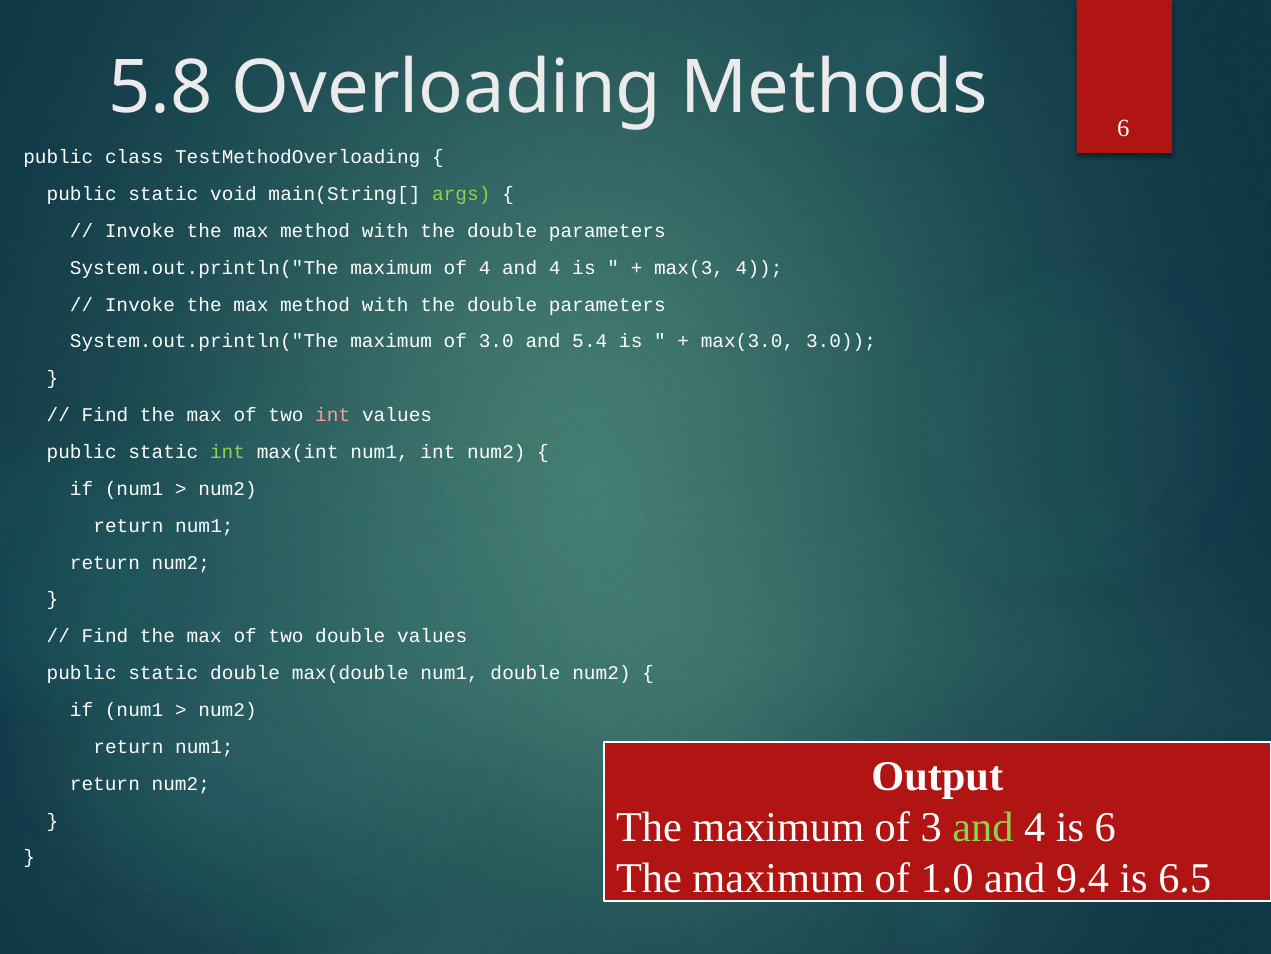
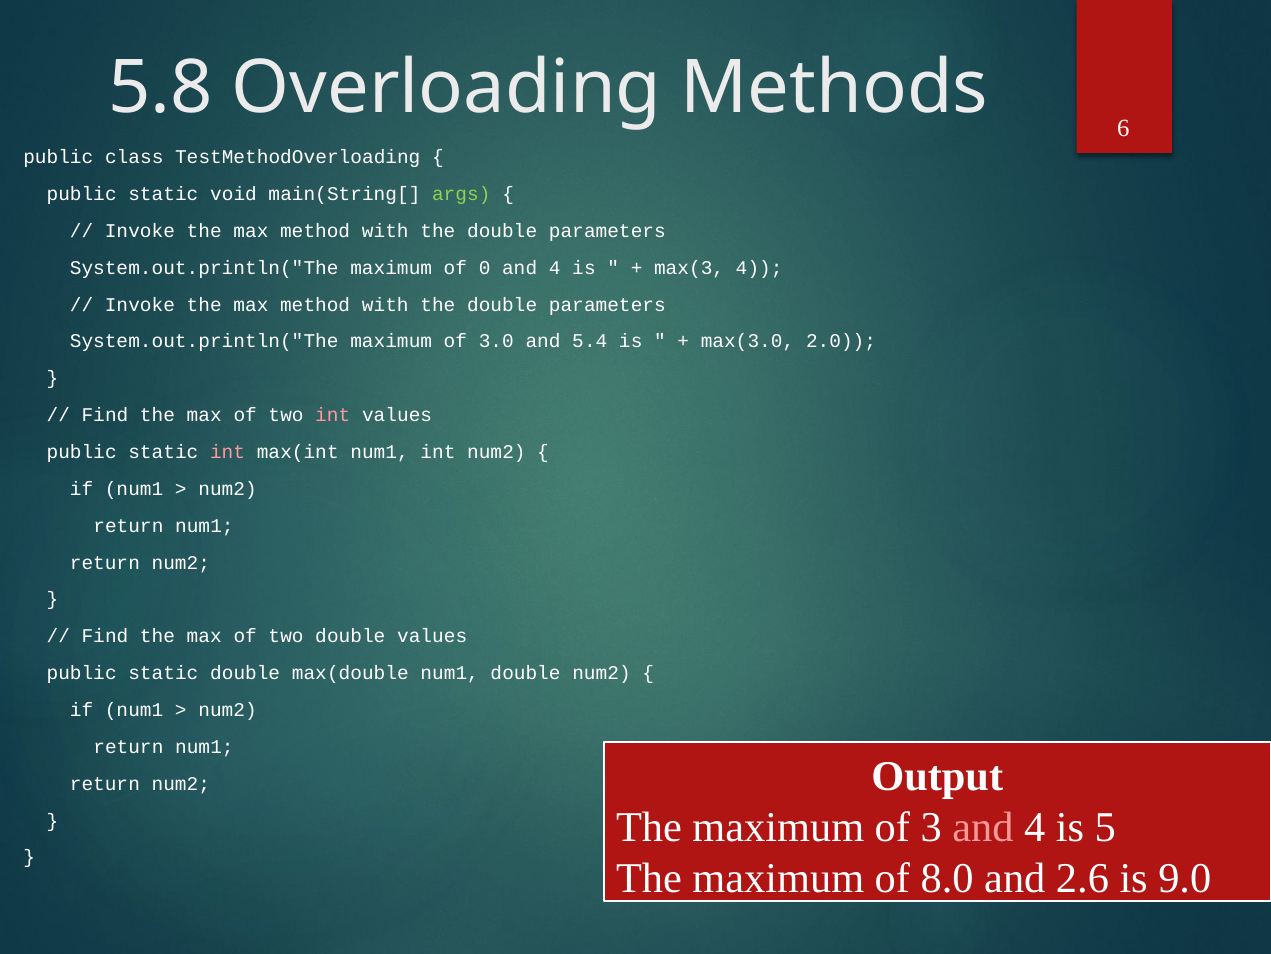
of 4: 4 -> 0 (485, 268)
max(3.0 3.0: 3.0 -> 2.0 (841, 341)
int colour: light green -> pink (228, 452)
and colour: light green -> pink (983, 827)
is 6: 6 -> 5 (1105, 827)
1.0: 1.0 -> 8.0 (947, 878)
9.4: 9.4 -> 2.6 (1082, 878)
6.5: 6.5 -> 9.0 (1185, 878)
